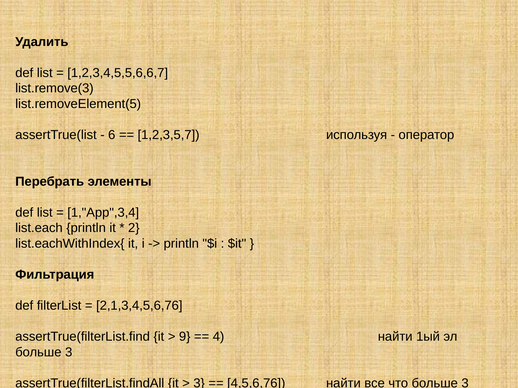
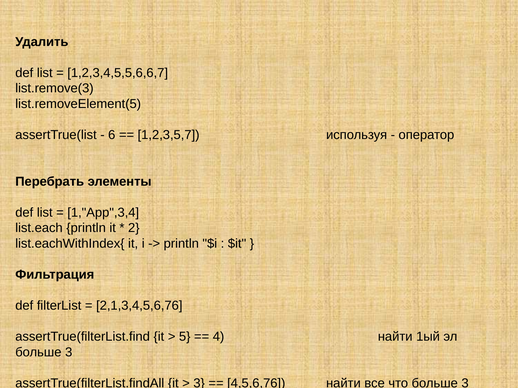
9: 9 -> 5 (185, 337)
